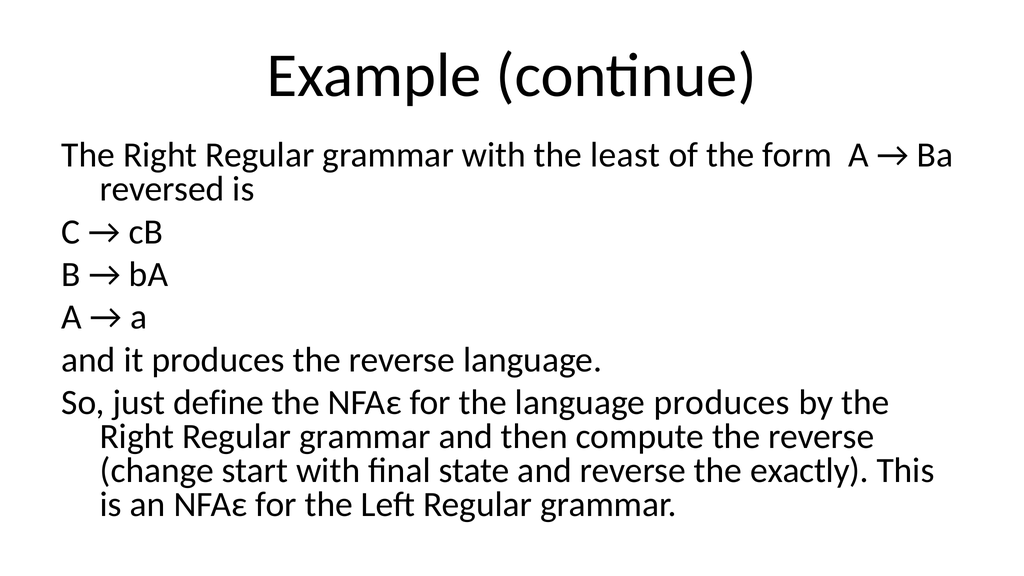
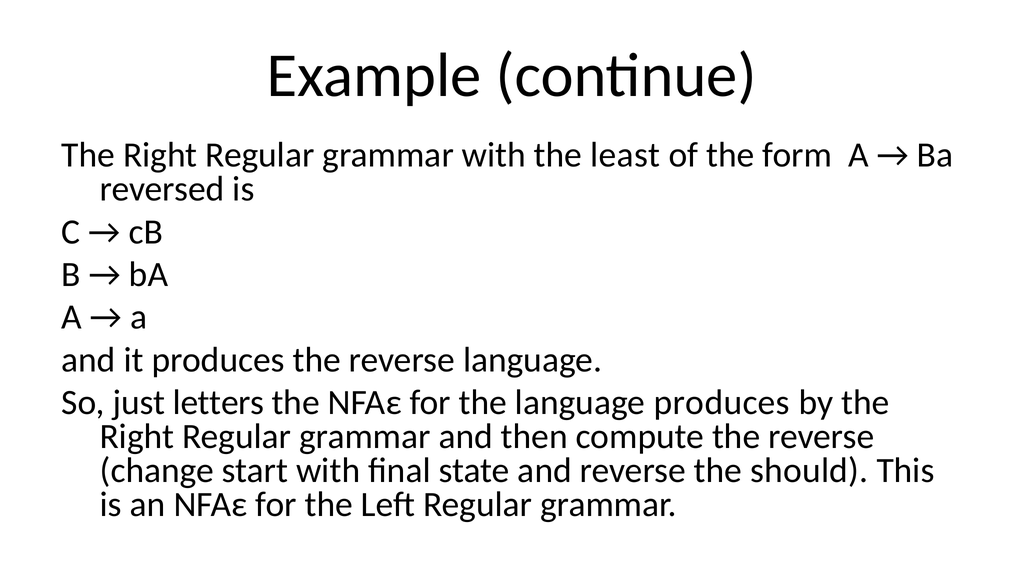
define: define -> letters (219, 402)
exactly: exactly -> should (809, 471)
